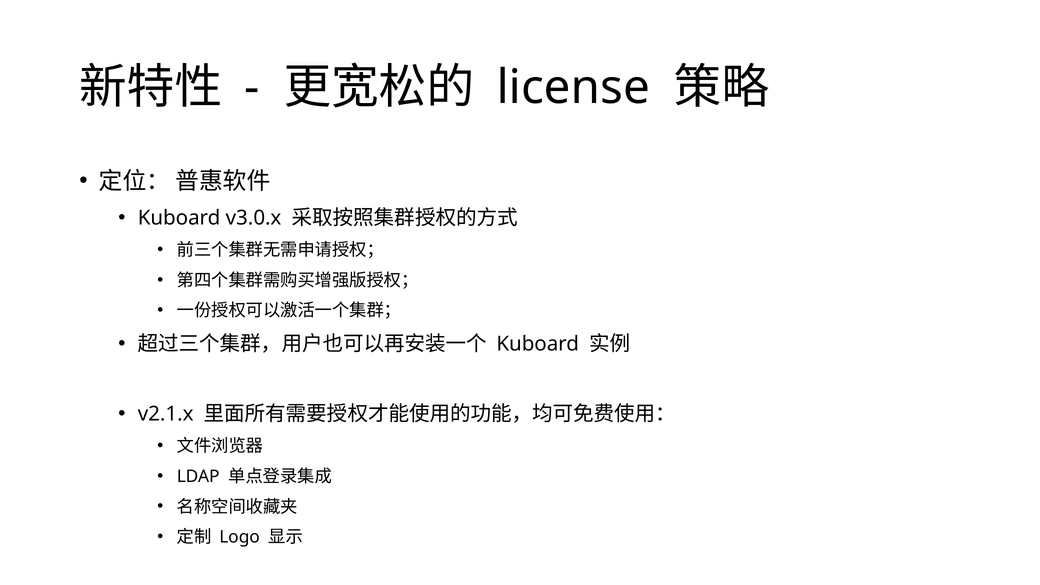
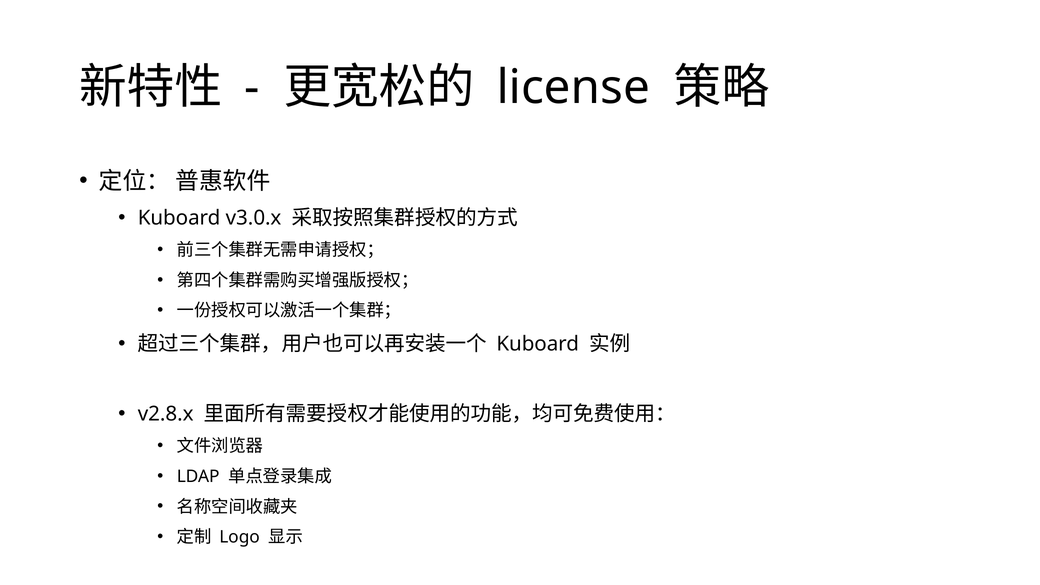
v2.1.x: v2.1.x -> v2.8.x (166, 414)
